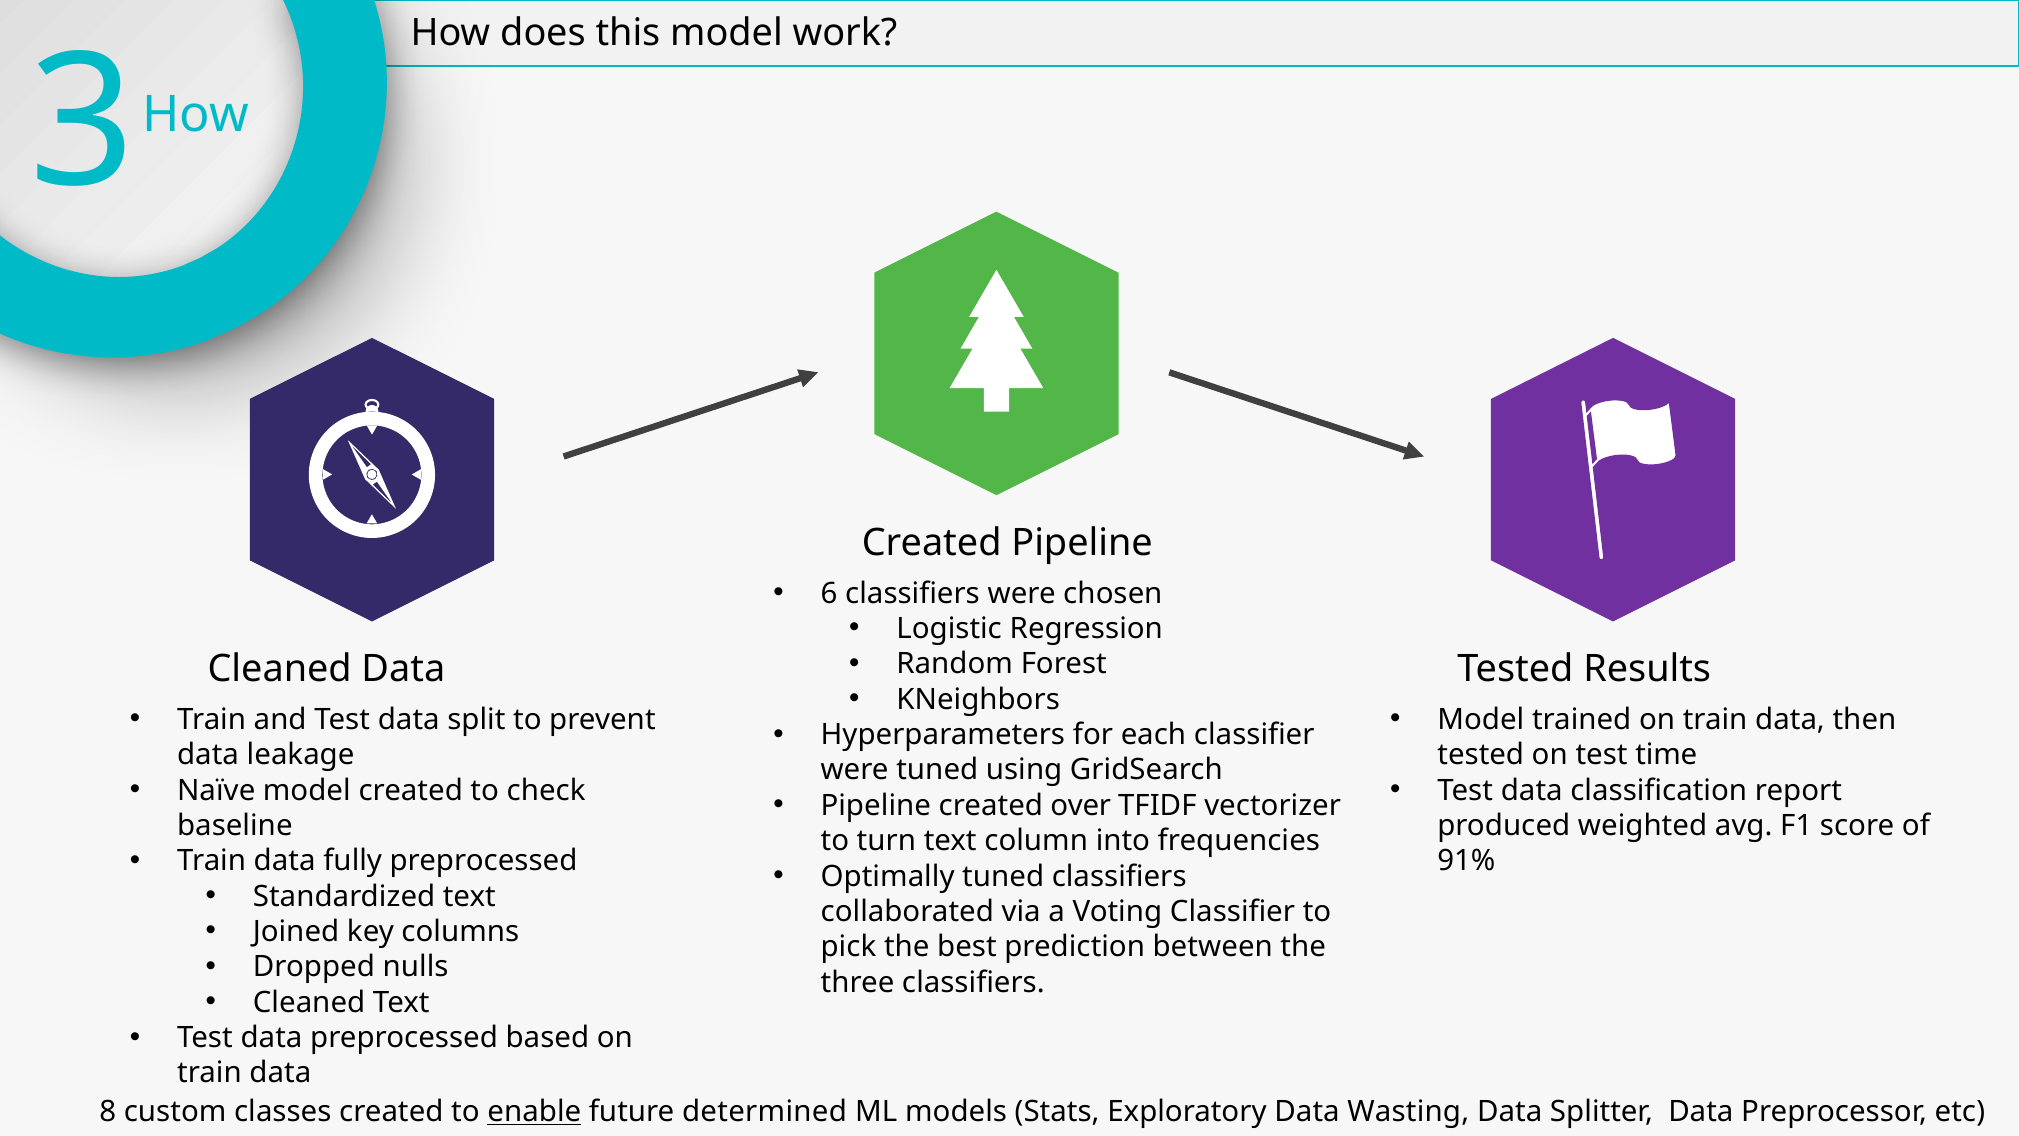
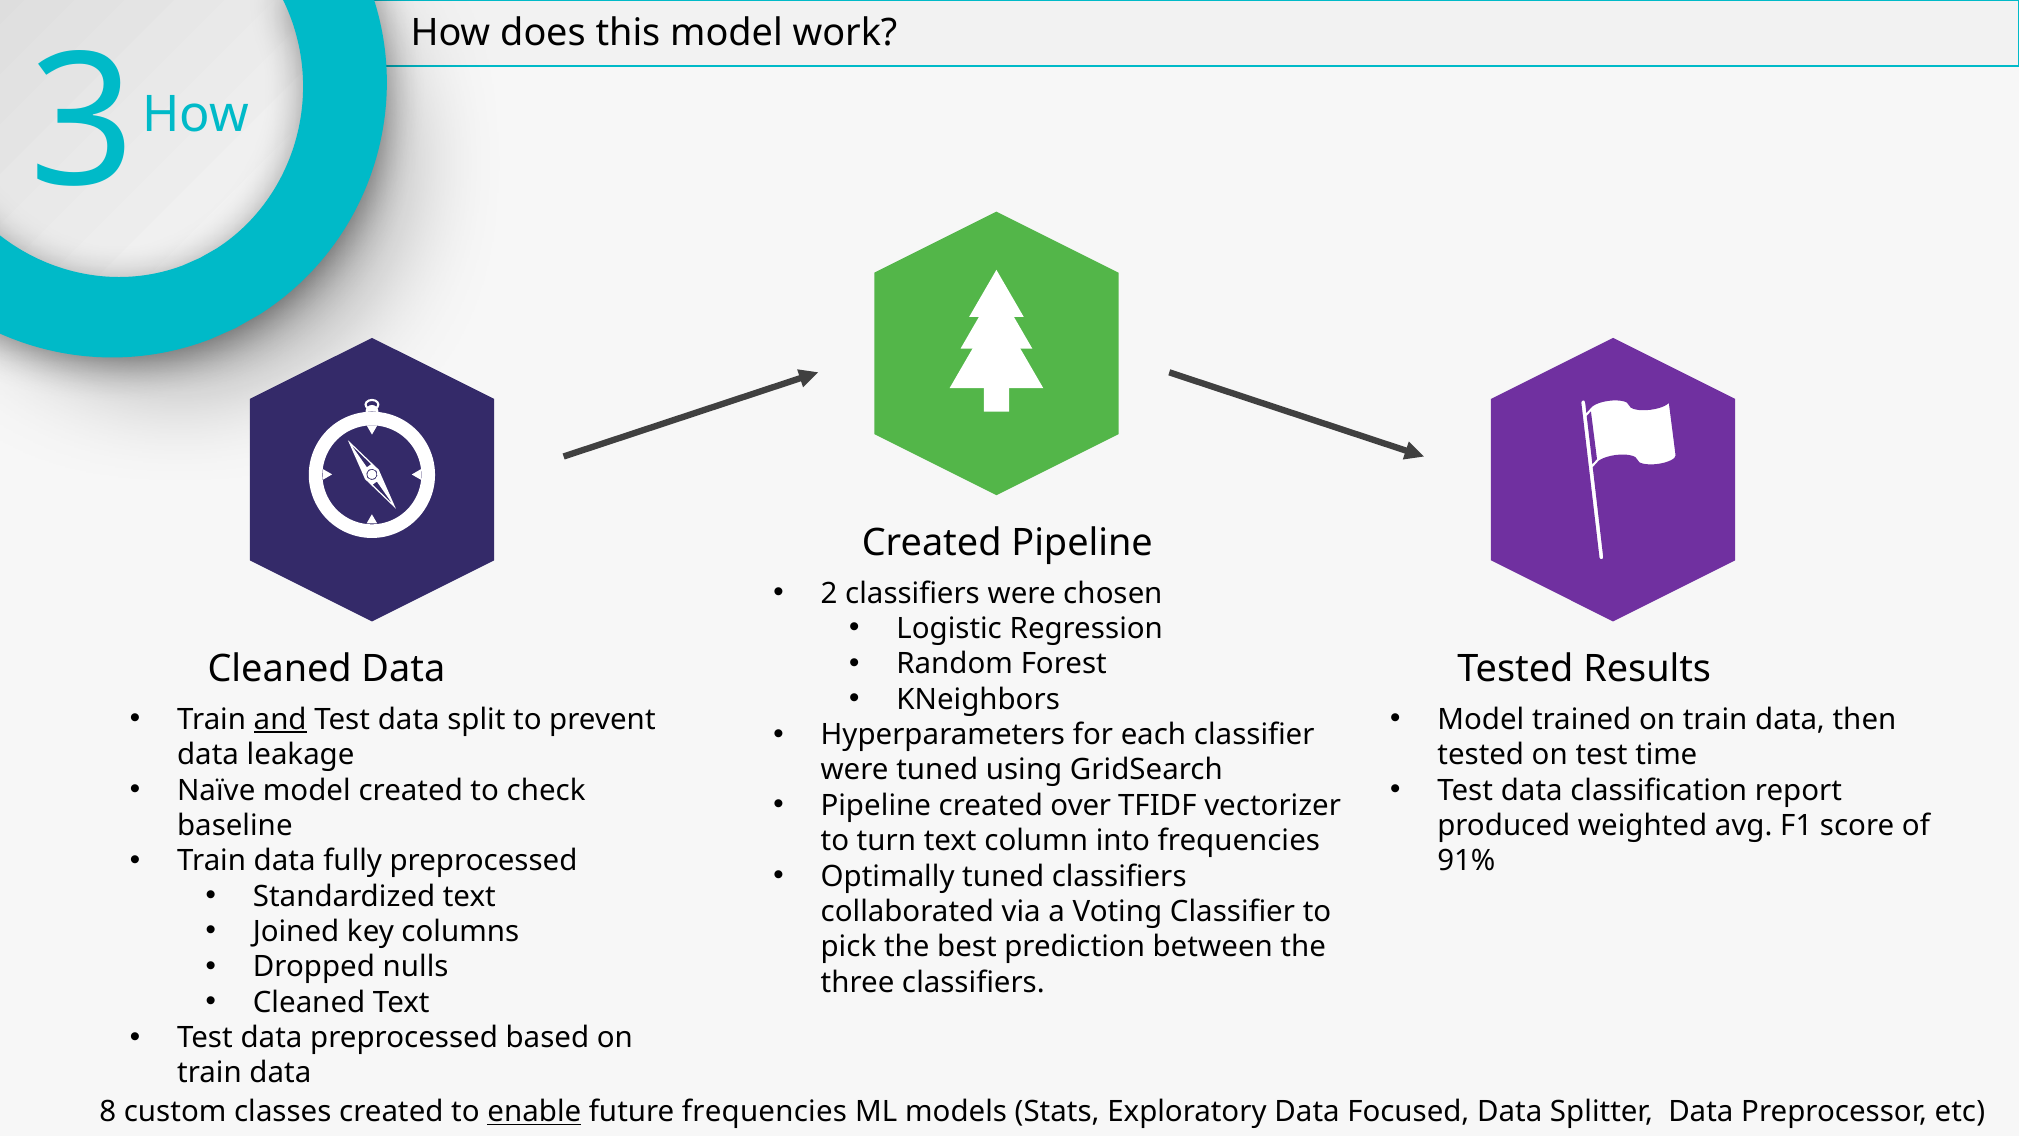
6: 6 -> 2 (829, 593)
and underline: none -> present (280, 719)
future determined: determined -> frequencies (765, 1112)
Wasting: Wasting -> Focused (1408, 1112)
